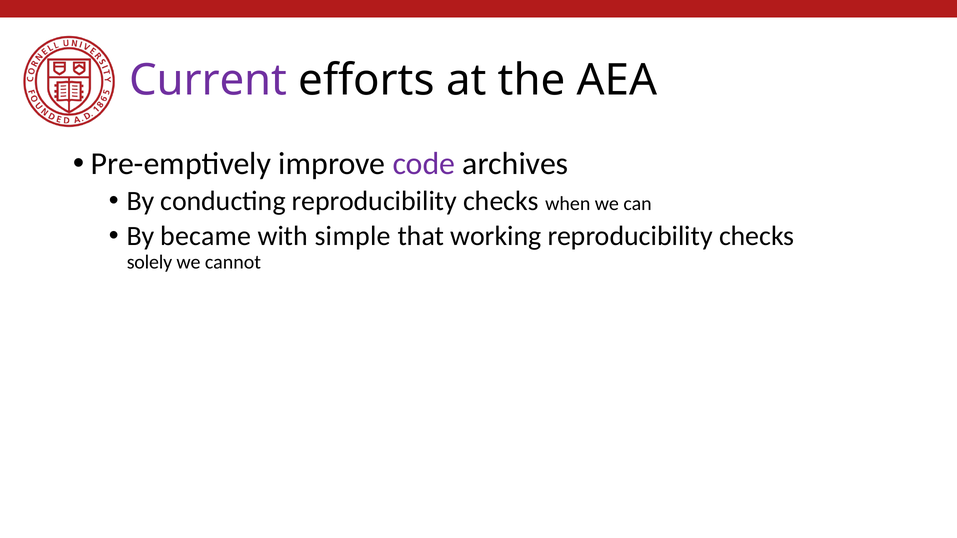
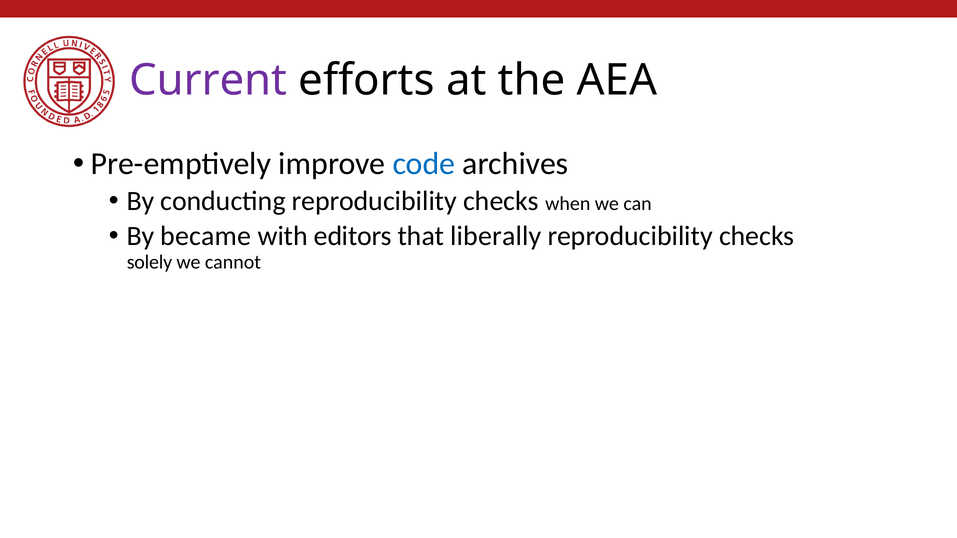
code colour: purple -> blue (424, 164)
simple: simple -> editors (353, 236)
working: working -> liberally (496, 236)
